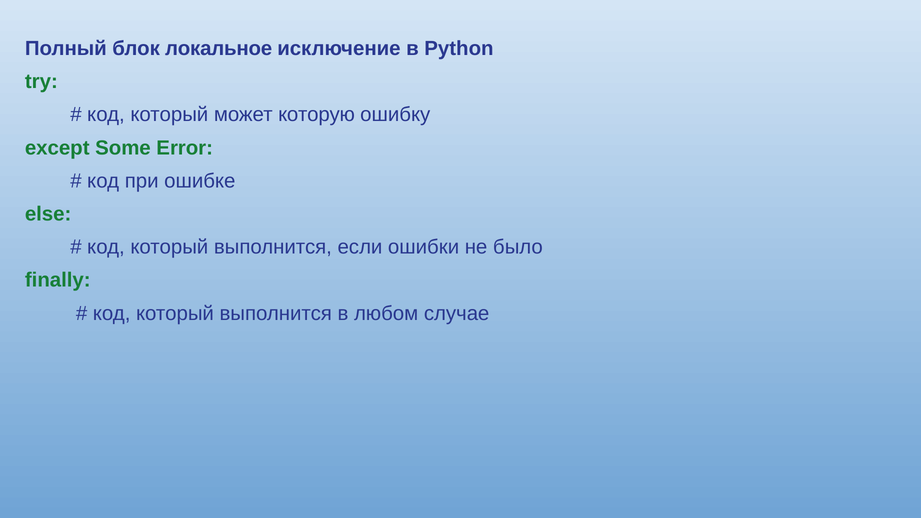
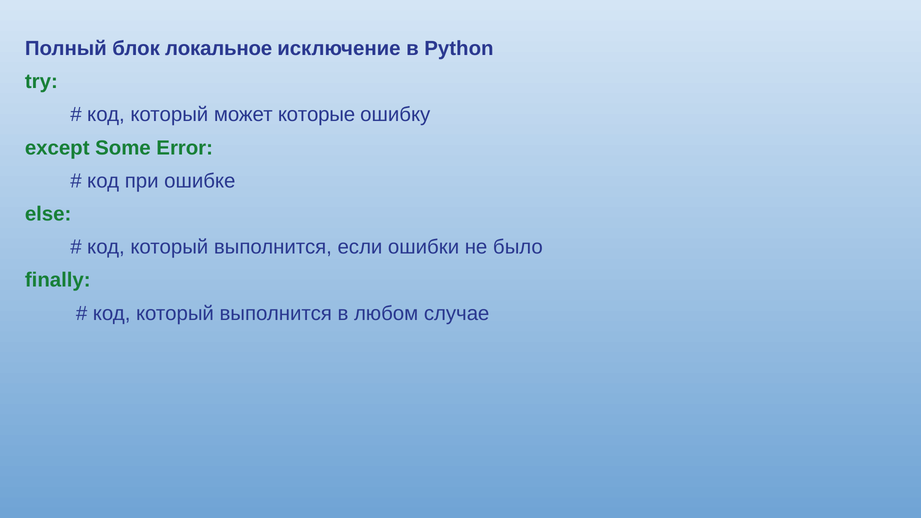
которую: которую -> которые (317, 115)
